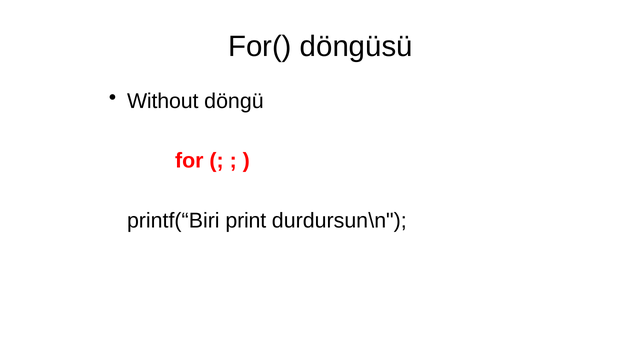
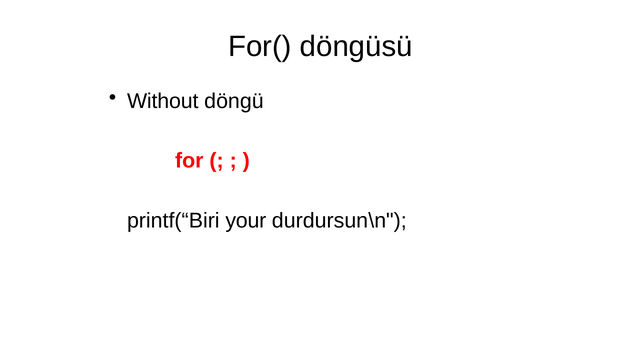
print: print -> your (246, 221)
